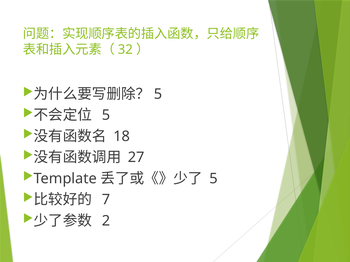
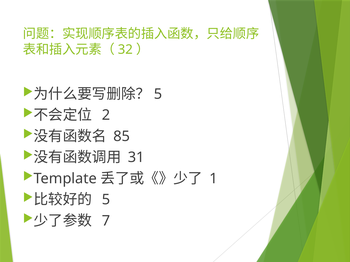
5: 5 -> 2 (106, 115)
18: 18 -> 85 (122, 137)
27: 27 -> 31 (136, 158)
5: 5 -> 1 (213, 179)
7: 7 -> 5 (106, 200)
2: 2 -> 7 (106, 221)
